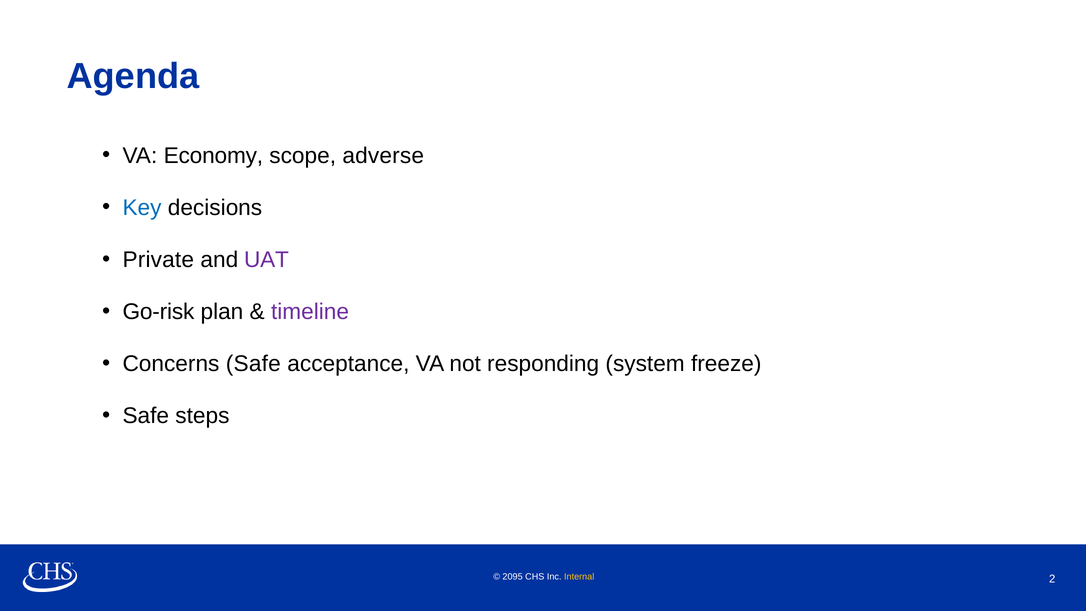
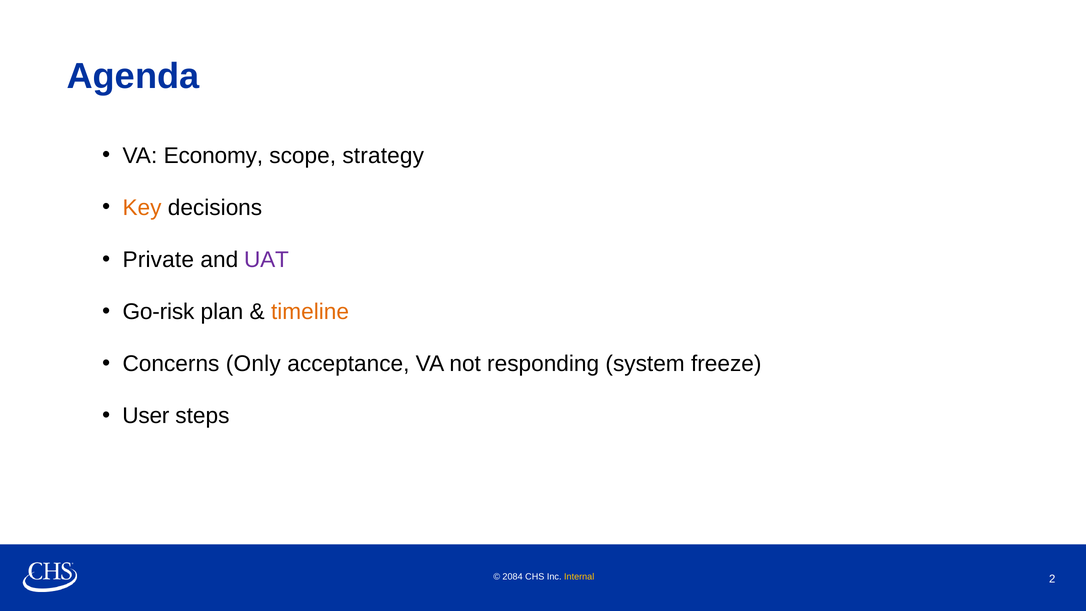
adverse: adverse -> strategy (383, 156)
Key colour: blue -> orange (142, 208)
timeline colour: purple -> orange (310, 312)
Concerns Safe: Safe -> Only (253, 364)
Safe: Safe -> User (146, 416)
2095: 2095 -> 2084 (513, 576)
